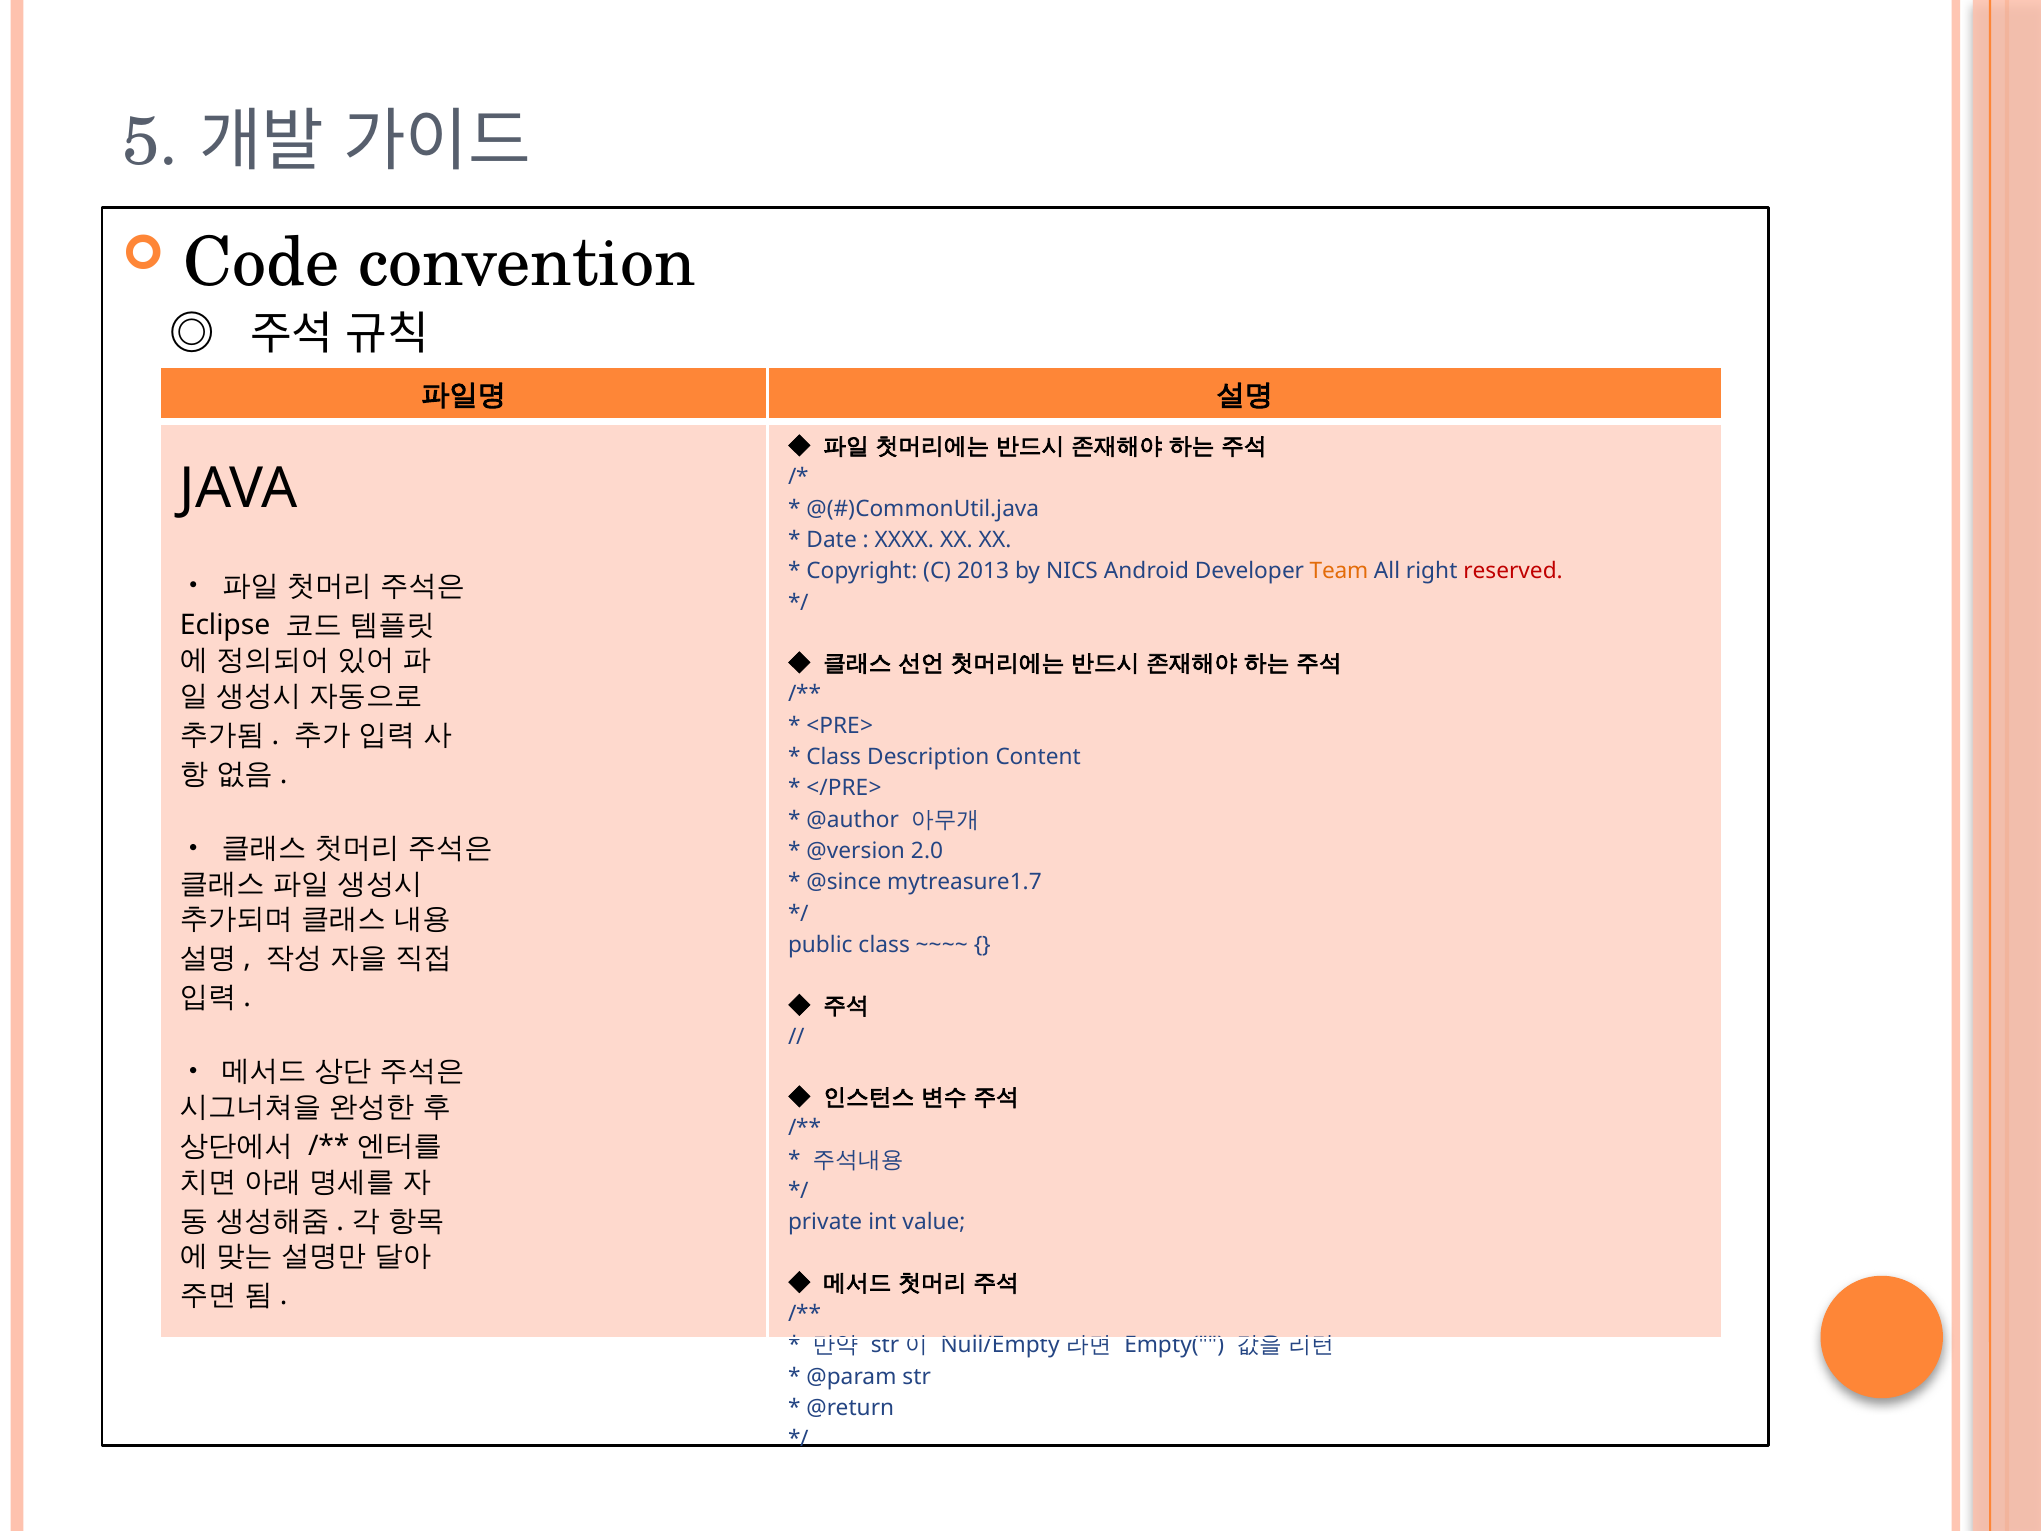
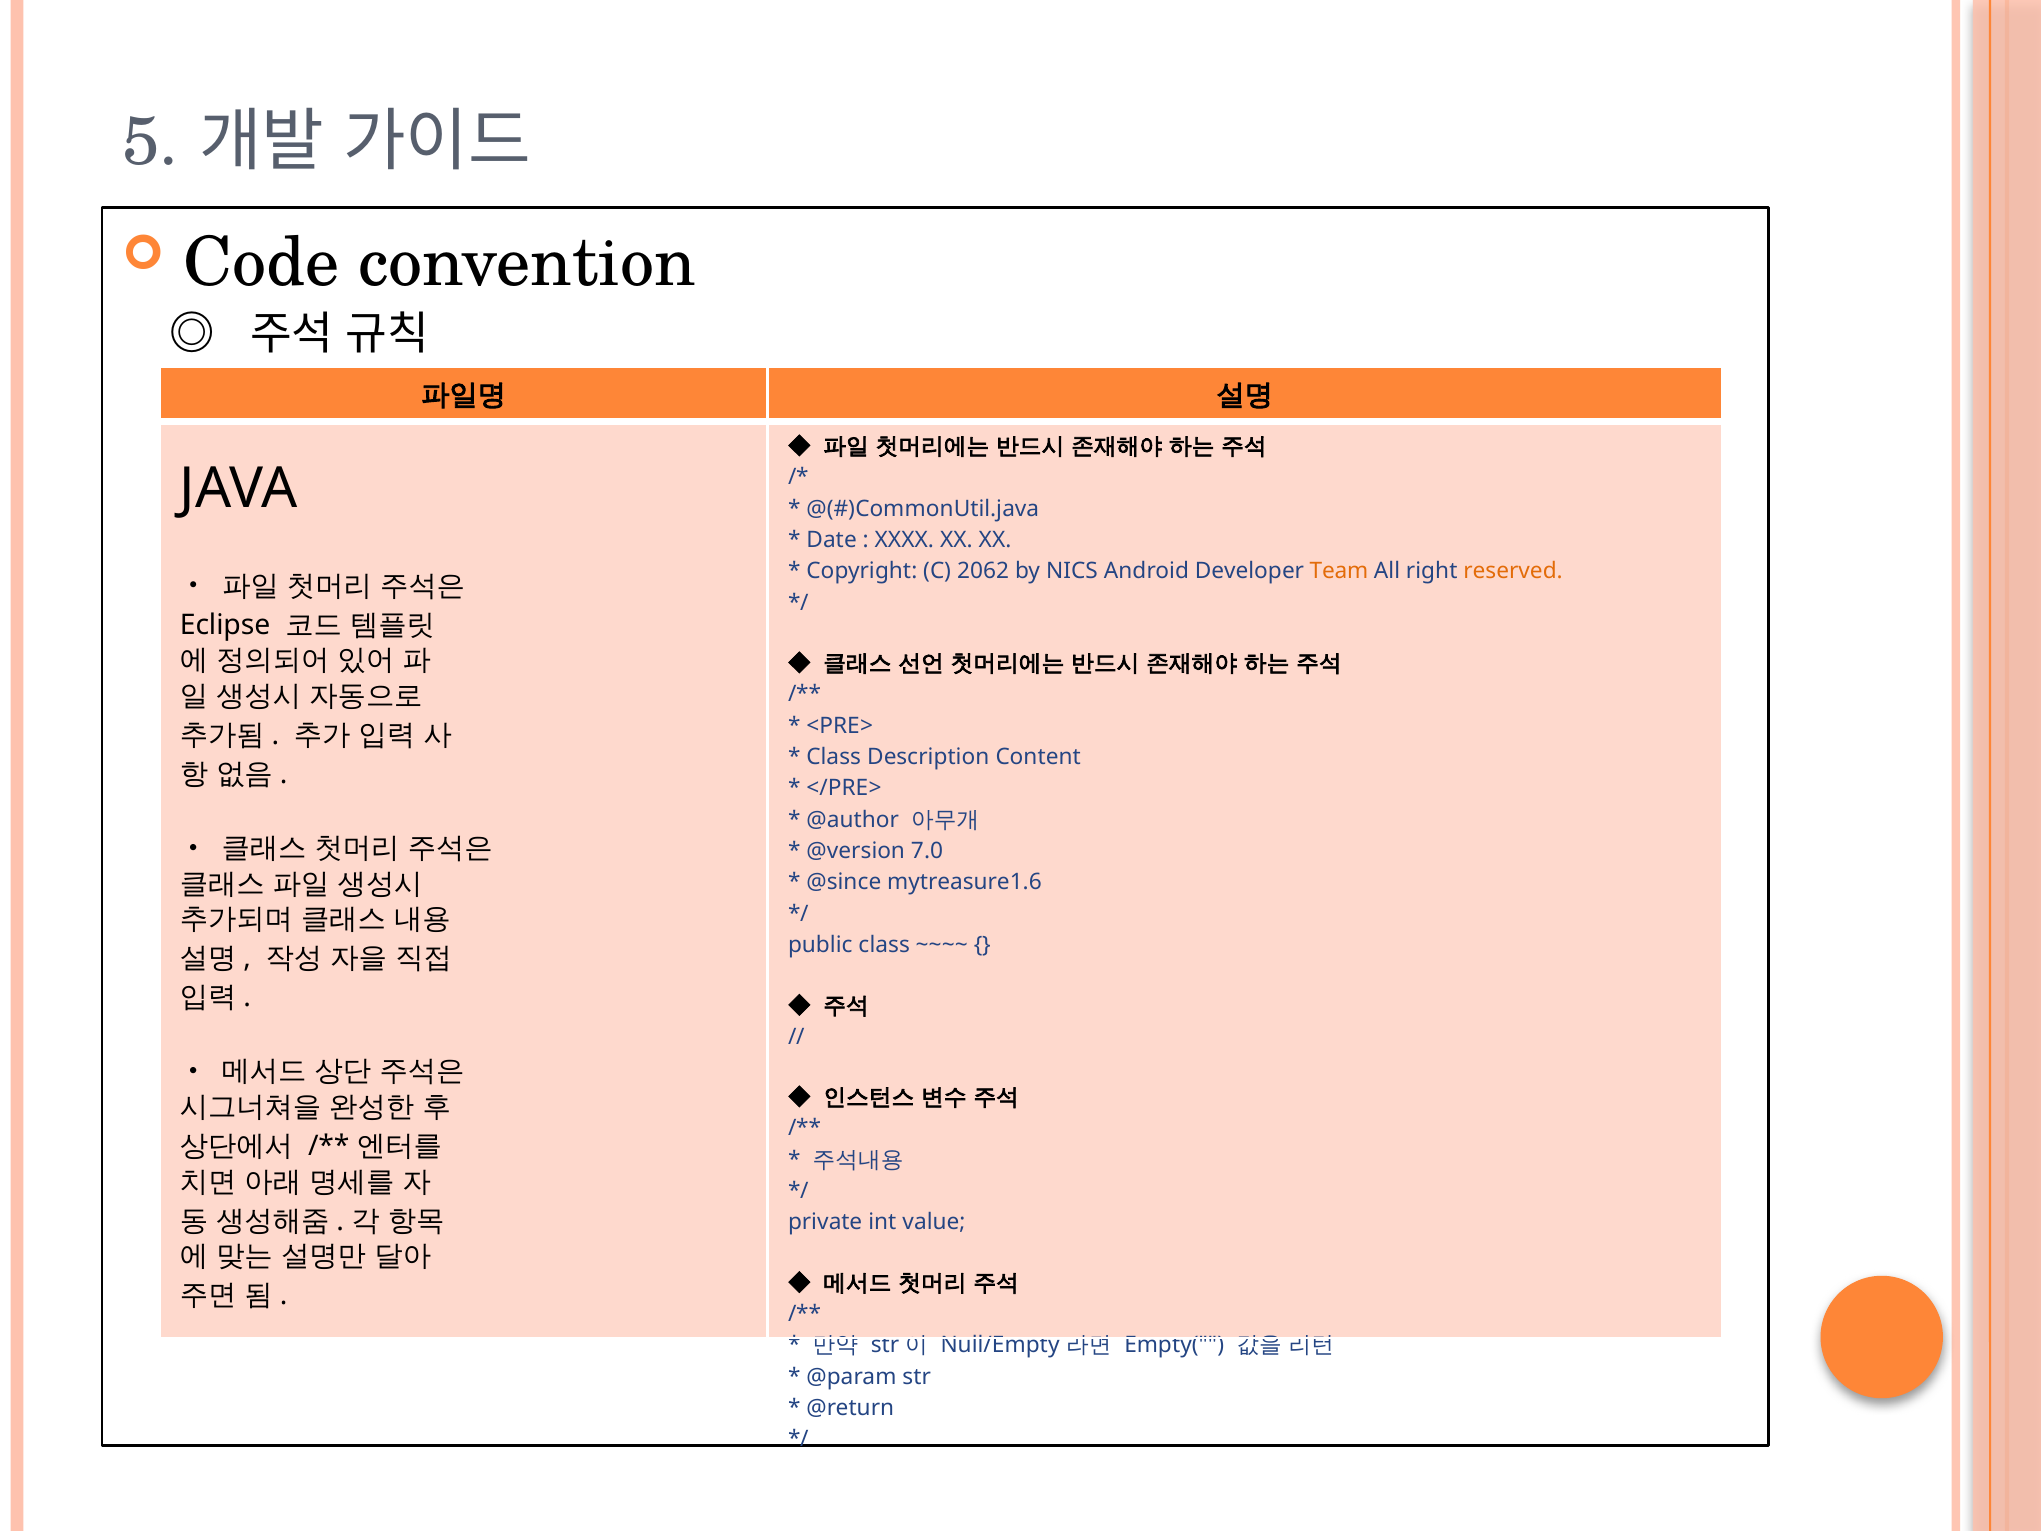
2013: 2013 -> 2062 (983, 571)
reserved colour: red -> orange (1513, 571)
2.0: 2.0 -> 7.0 (927, 851)
mytreasure1.7: mytreasure1.7 -> mytreasure1.6 (964, 882)
